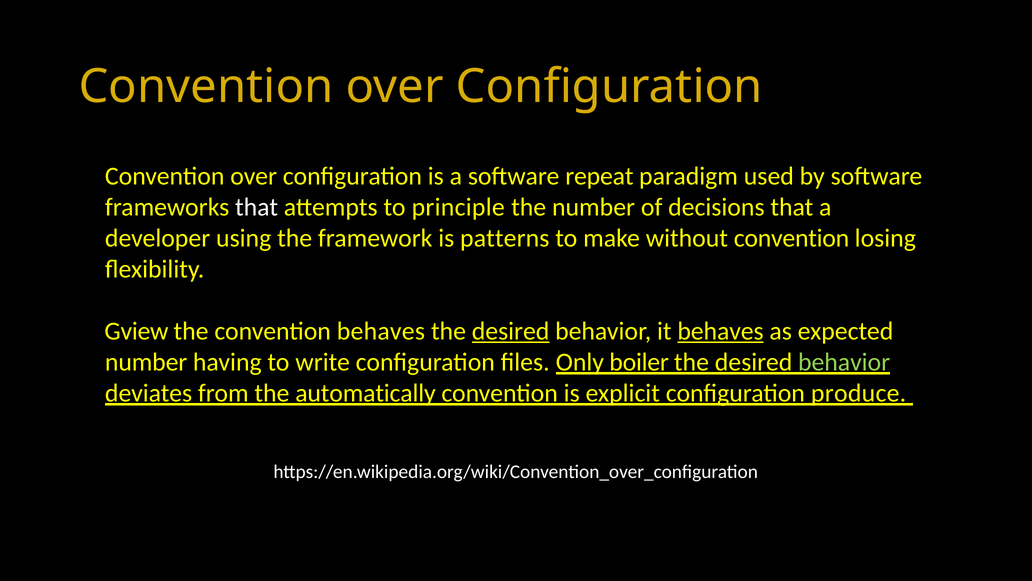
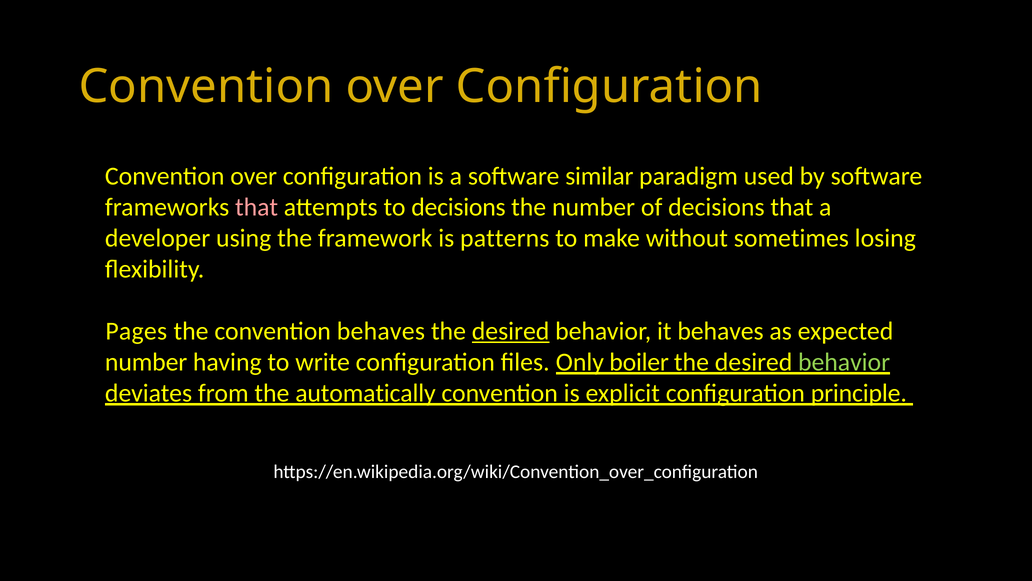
repeat: repeat -> similar (599, 176)
that colour: white -> pink (257, 207)
to principle: principle -> decisions (458, 207)
without convention: convention -> sometimes (791, 238)
Gview: Gview -> Pages (136, 331)
behaves underline: present -> none (721, 331)
produce: produce -> principle (859, 393)
